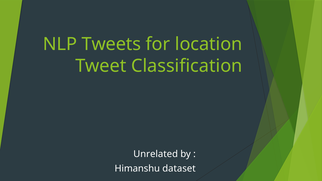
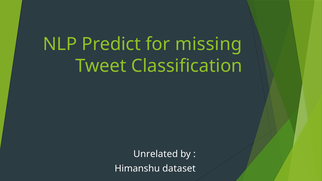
Tweets: Tweets -> Predict (111, 44)
location: location -> missing (209, 44)
